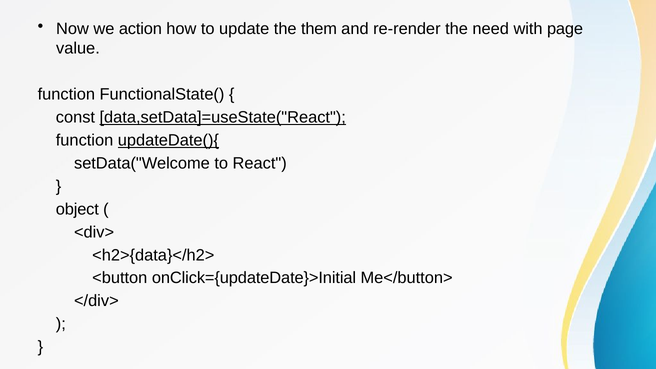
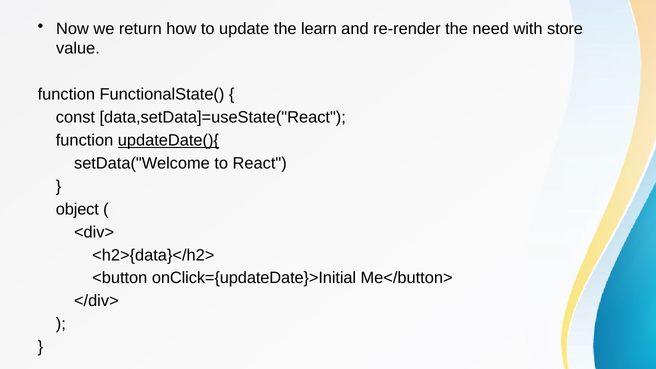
action: action -> return (140, 29)
them: them -> learn (319, 29)
page: page -> store (565, 29)
data,setData]=useState("React underline: present -> none (223, 117)
